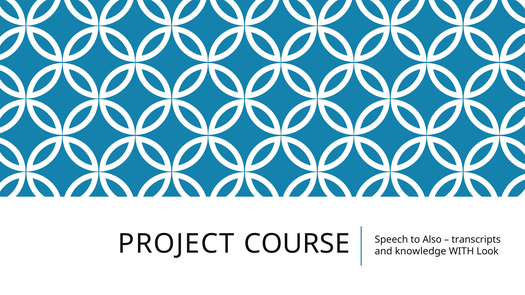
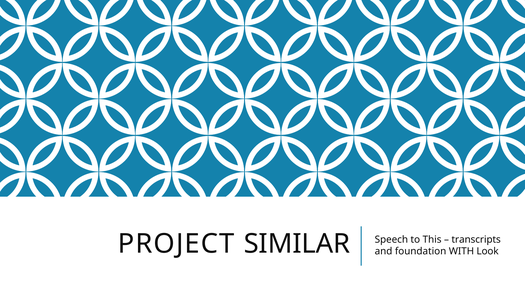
COURSE: COURSE -> SIMILAR (297, 244)
Also: Also -> This (432, 240)
knowledge: knowledge -> foundation (421, 252)
